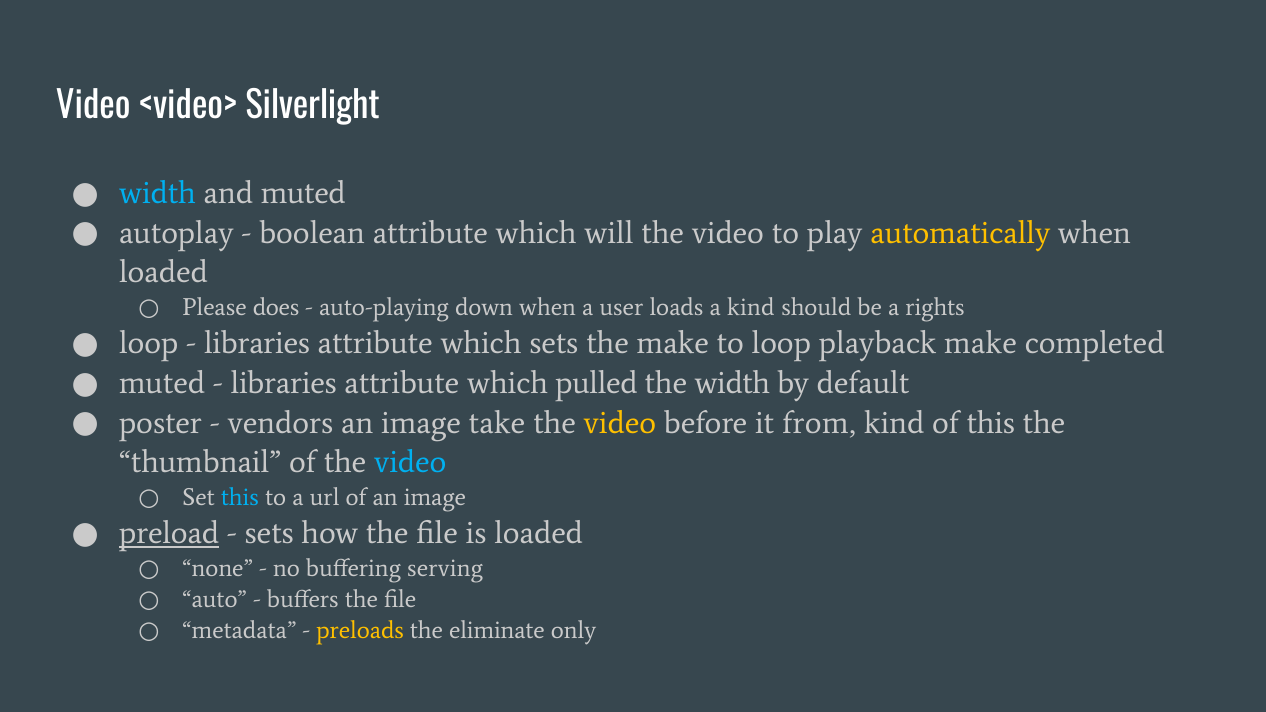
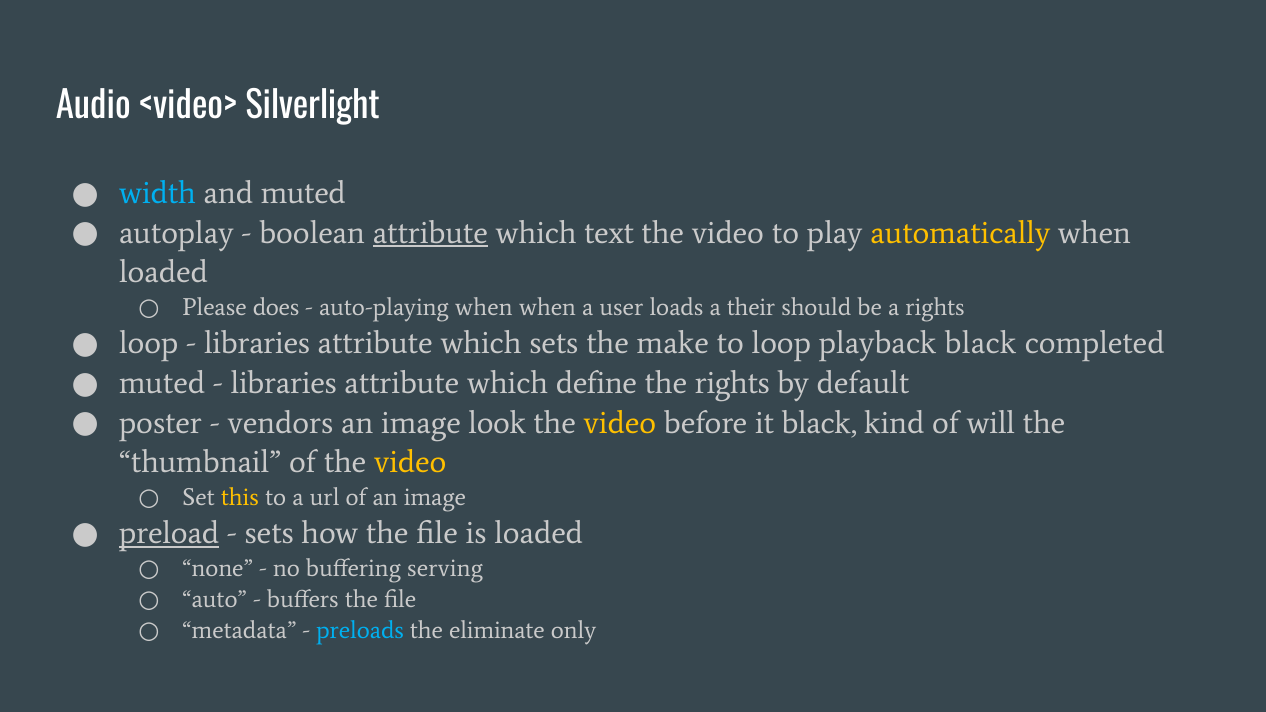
Video: Video -> Audio (93, 106)
attribute underline: none -> present (430, 233)
will: will -> text (609, 233)
auto-playing down: down -> when (484, 308)
a kind: kind -> their (751, 308)
playback make: make -> black (980, 343)
pulled: pulled -> define (596, 383)
the width: width -> rights (732, 383)
take: take -> look (497, 423)
it from: from -> black (819, 423)
of this: this -> will (991, 423)
video colour: light blue -> yellow (410, 462)
this colour: light blue -> yellow (240, 498)
preloads colour: yellow -> light blue (360, 631)
